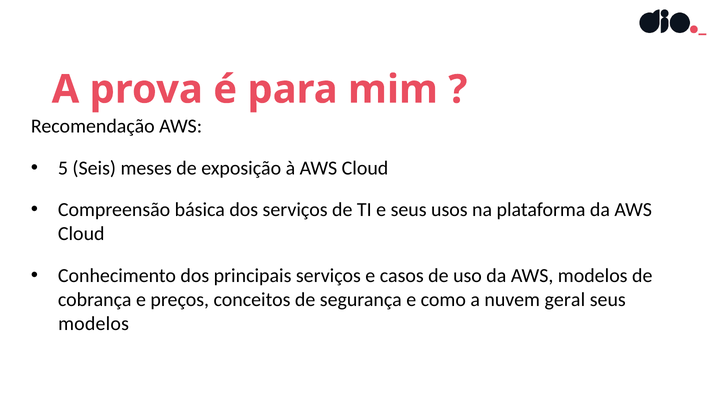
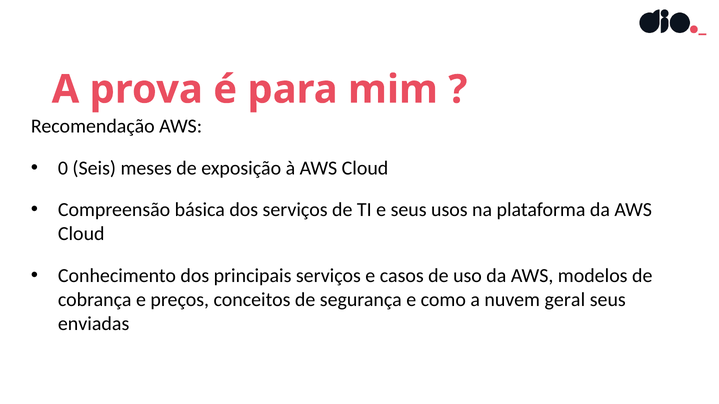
5: 5 -> 0 (63, 168)
modelos: modelos -> enviadas (94, 324)
